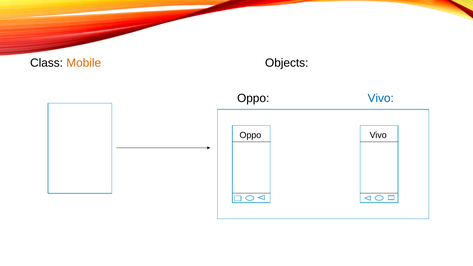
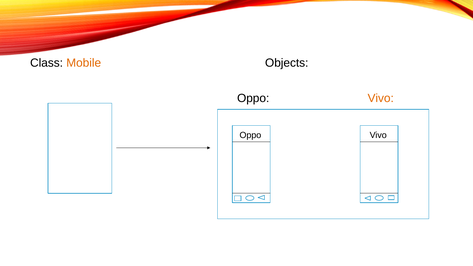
Vivo colour: blue -> orange (381, 98)
